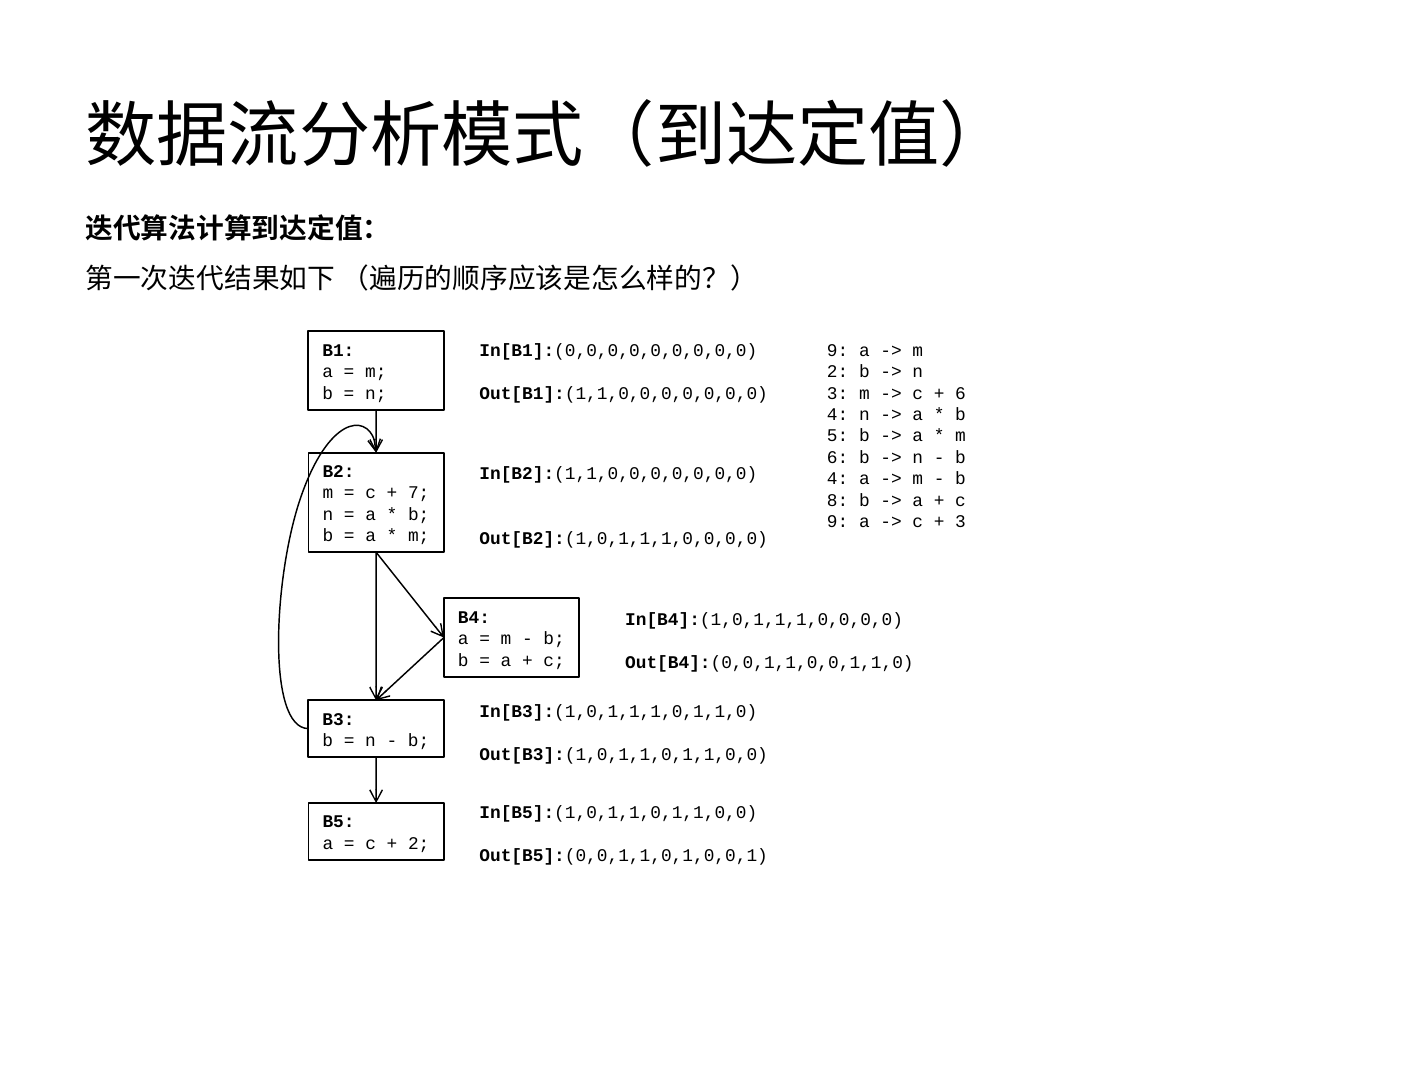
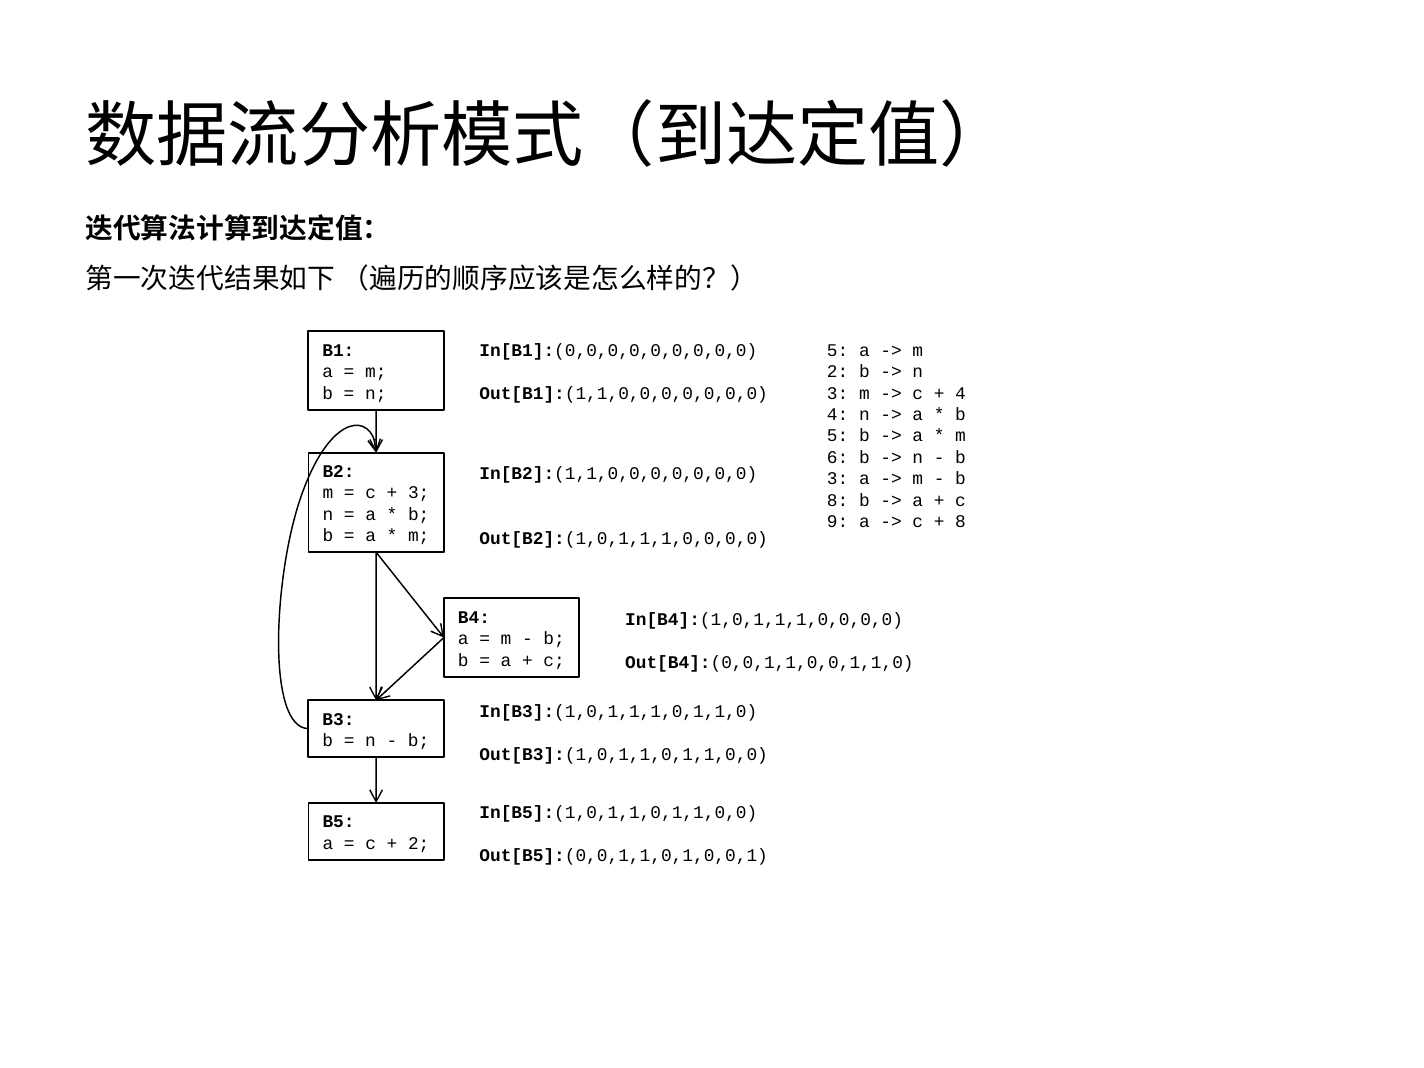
9: 9 -> 5 (838, 350)
6: 6 -> 4 (961, 393)
4: 4 -> 3 (838, 479)
7: 7 -> 3 (419, 493)
3: 3 -> 8 (961, 522)
